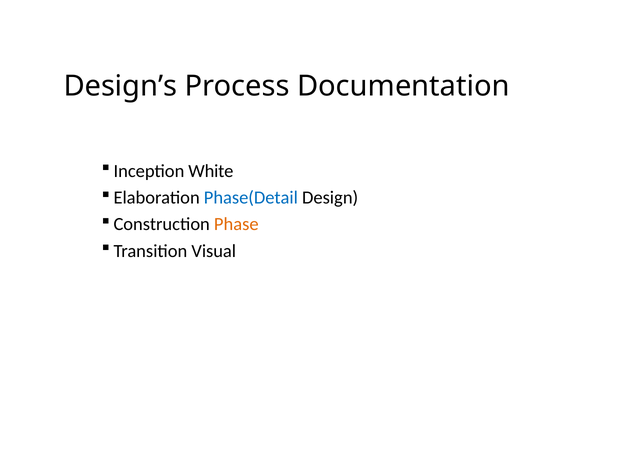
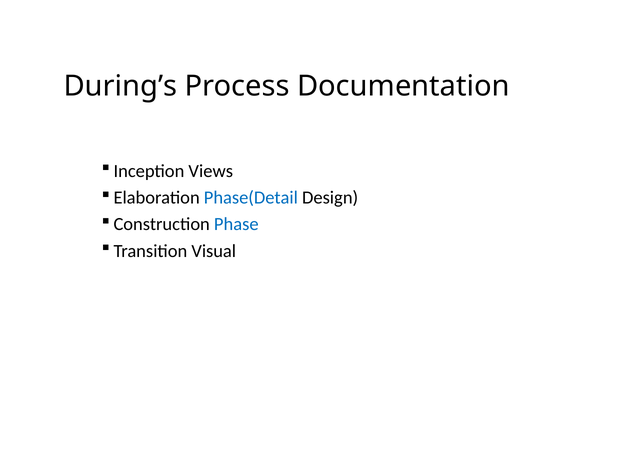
Design’s: Design’s -> During’s (120, 86)
White: White -> Views (211, 171)
Phase colour: orange -> blue (236, 224)
